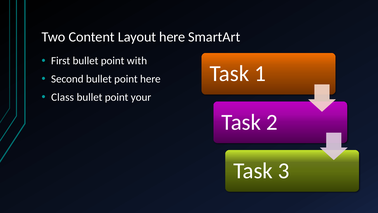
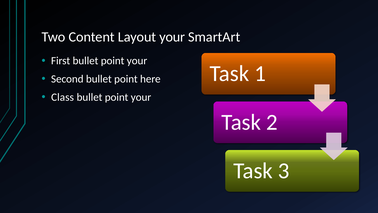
Layout here: here -> your (172, 37)
First bullet point with: with -> your (137, 61)
